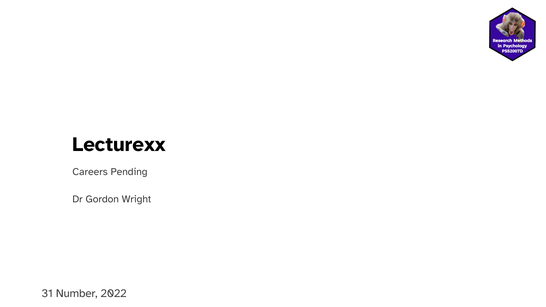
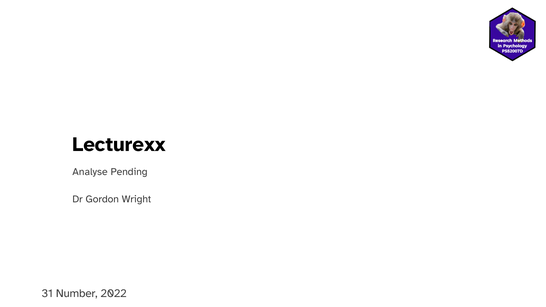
Careers: Careers -> Analyse (90, 172)
